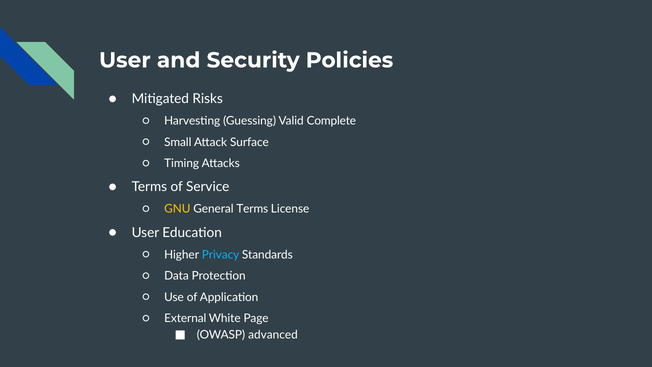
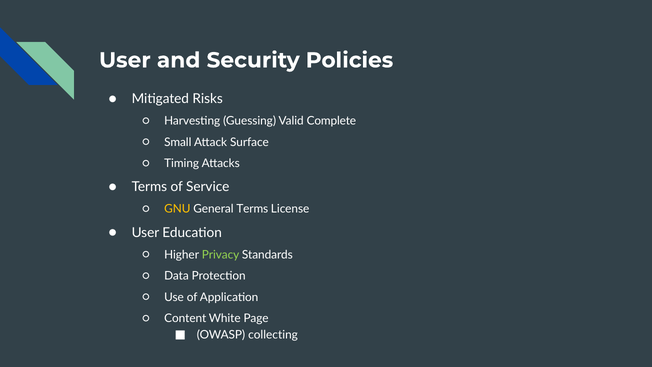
Privacy colour: light blue -> light green (221, 255)
External: External -> Content (185, 318)
advanced: advanced -> collecting (273, 334)
